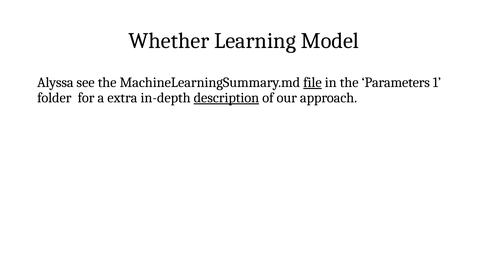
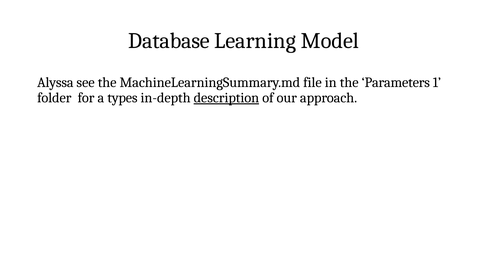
Whether: Whether -> Database (169, 41)
file underline: present -> none (312, 83)
extra: extra -> types (122, 98)
